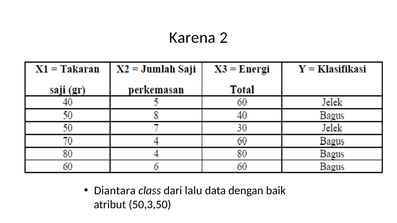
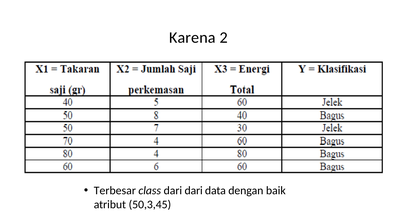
Diantara: Diantara -> Terbesar (115, 191)
dari lalu: lalu -> dari (194, 191)
50,3,50: 50,3,50 -> 50,3,45 (150, 205)
